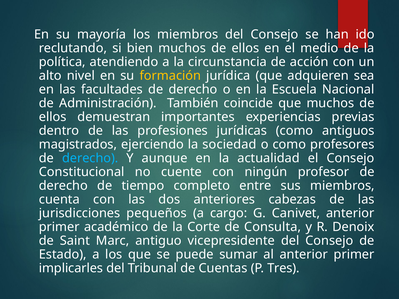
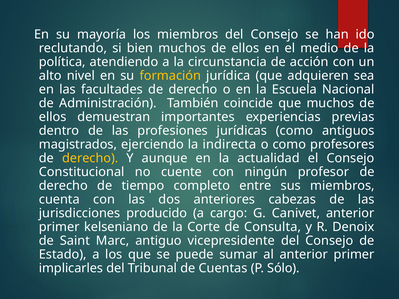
sociedad: sociedad -> indirecta (230, 145)
derecho colour: light blue -> yellow (90, 158)
pequeños: pequeños -> producido (157, 213)
académico: académico -> kelseniano (116, 227)
Tres: Tres -> Sólo (283, 268)
